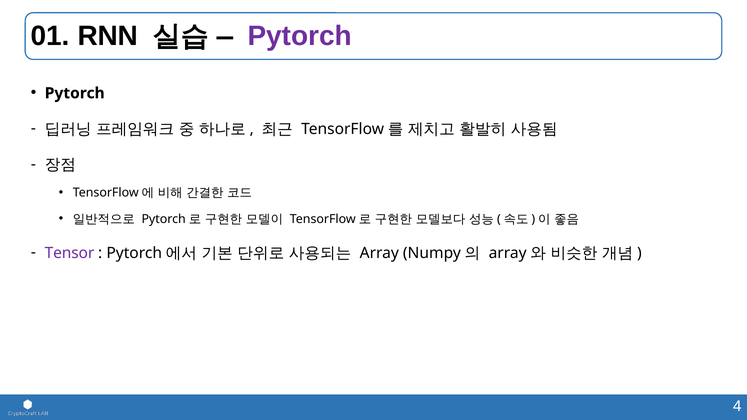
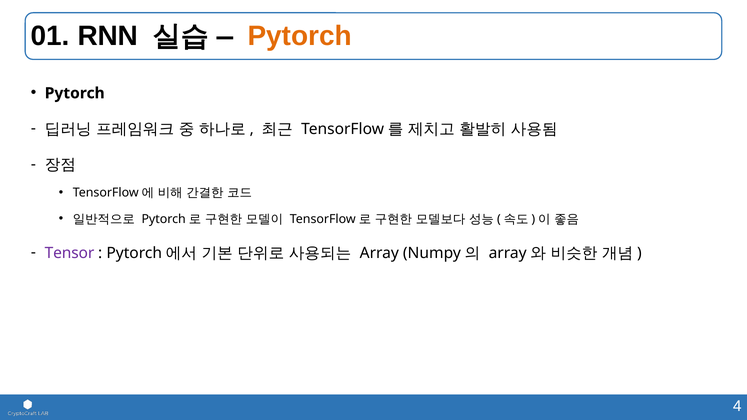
Pytorch colour: purple -> orange (300, 36)
